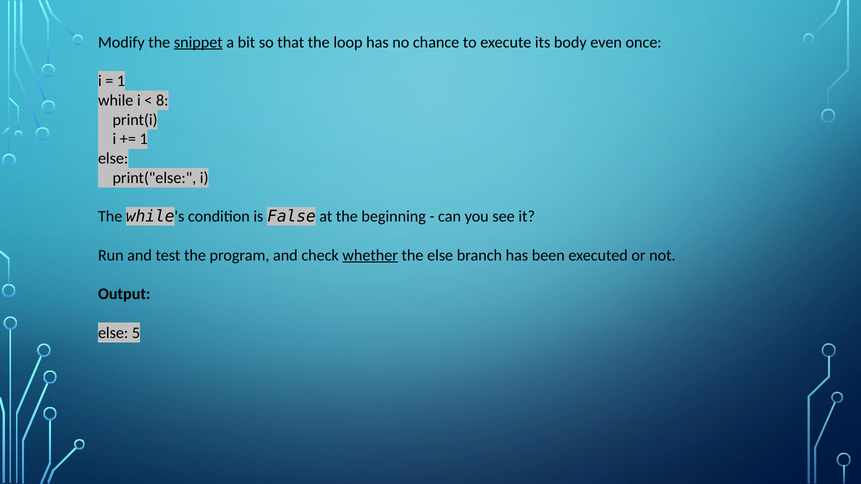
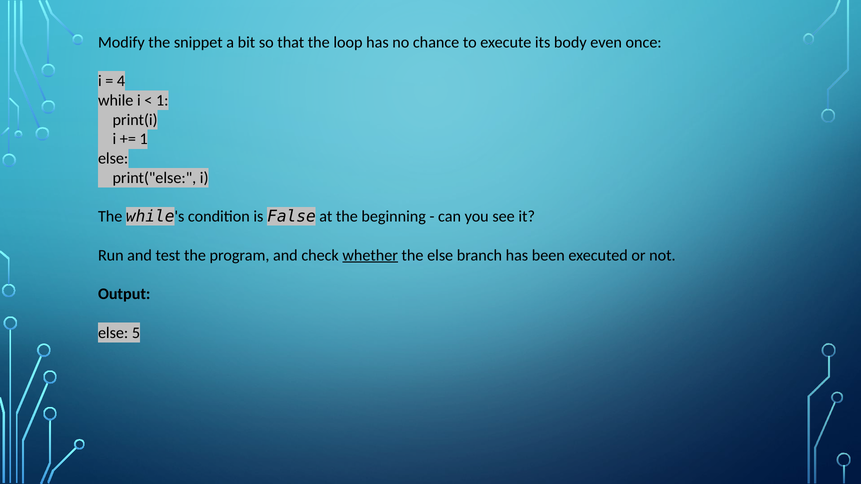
snippet underline: present -> none (198, 42)
1: 1 -> 4 (121, 81)
8: 8 -> 1 (162, 100)
